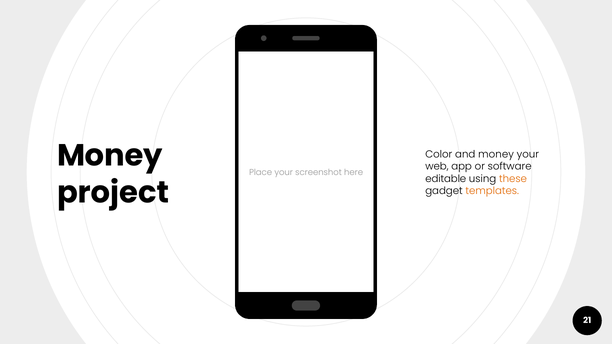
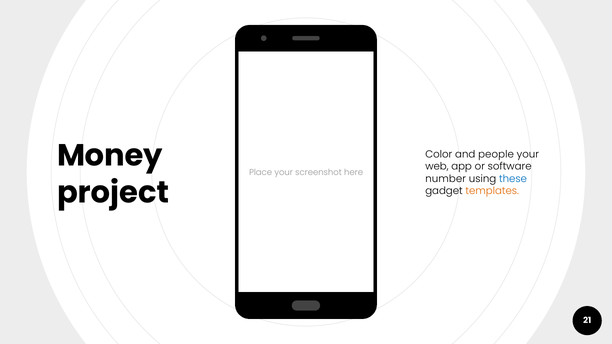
and money: money -> people (496, 154)
editable: editable -> number (446, 179)
these colour: orange -> blue (513, 179)
